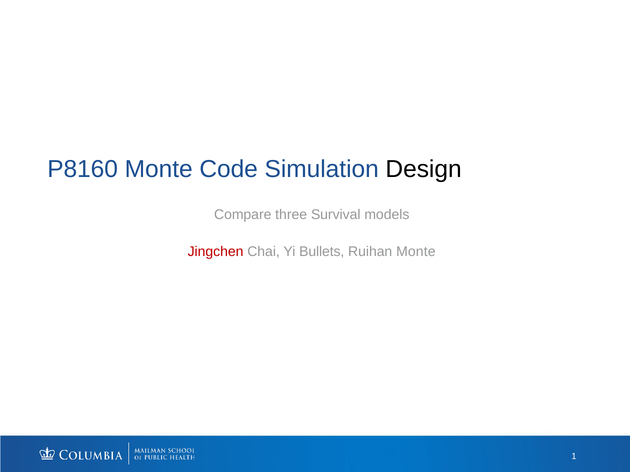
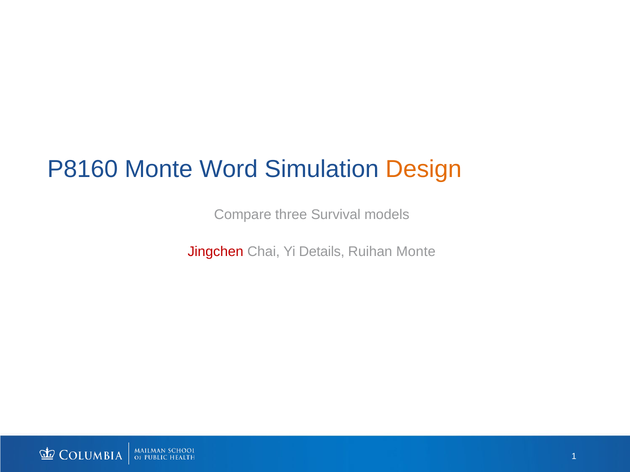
Code: Code -> Word (229, 170)
Design colour: black -> orange (424, 170)
Bullets: Bullets -> Details (322, 252)
